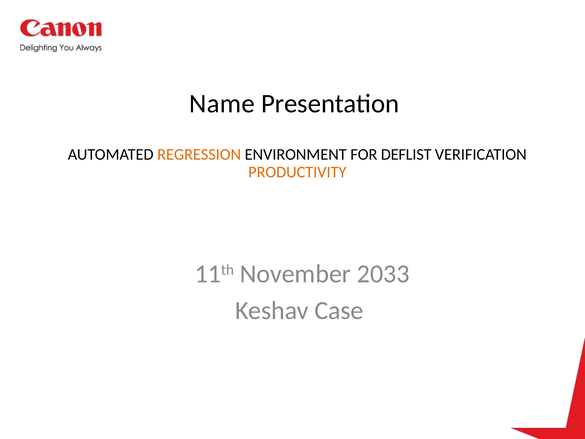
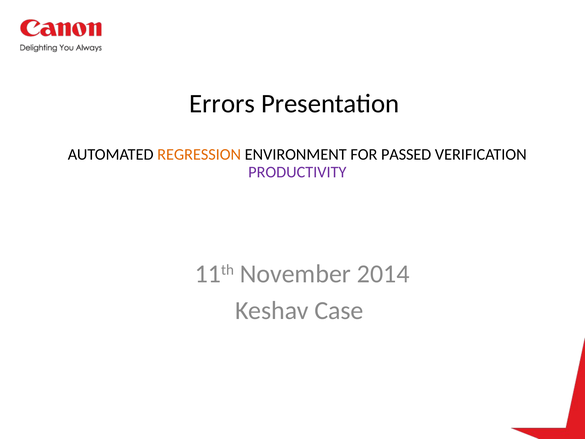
Name: Name -> Errors (222, 104)
DEFLIST: DEFLIST -> PASSED (406, 155)
PRODUCTIVITY colour: orange -> purple (297, 172)
2033: 2033 -> 2014 (383, 274)
